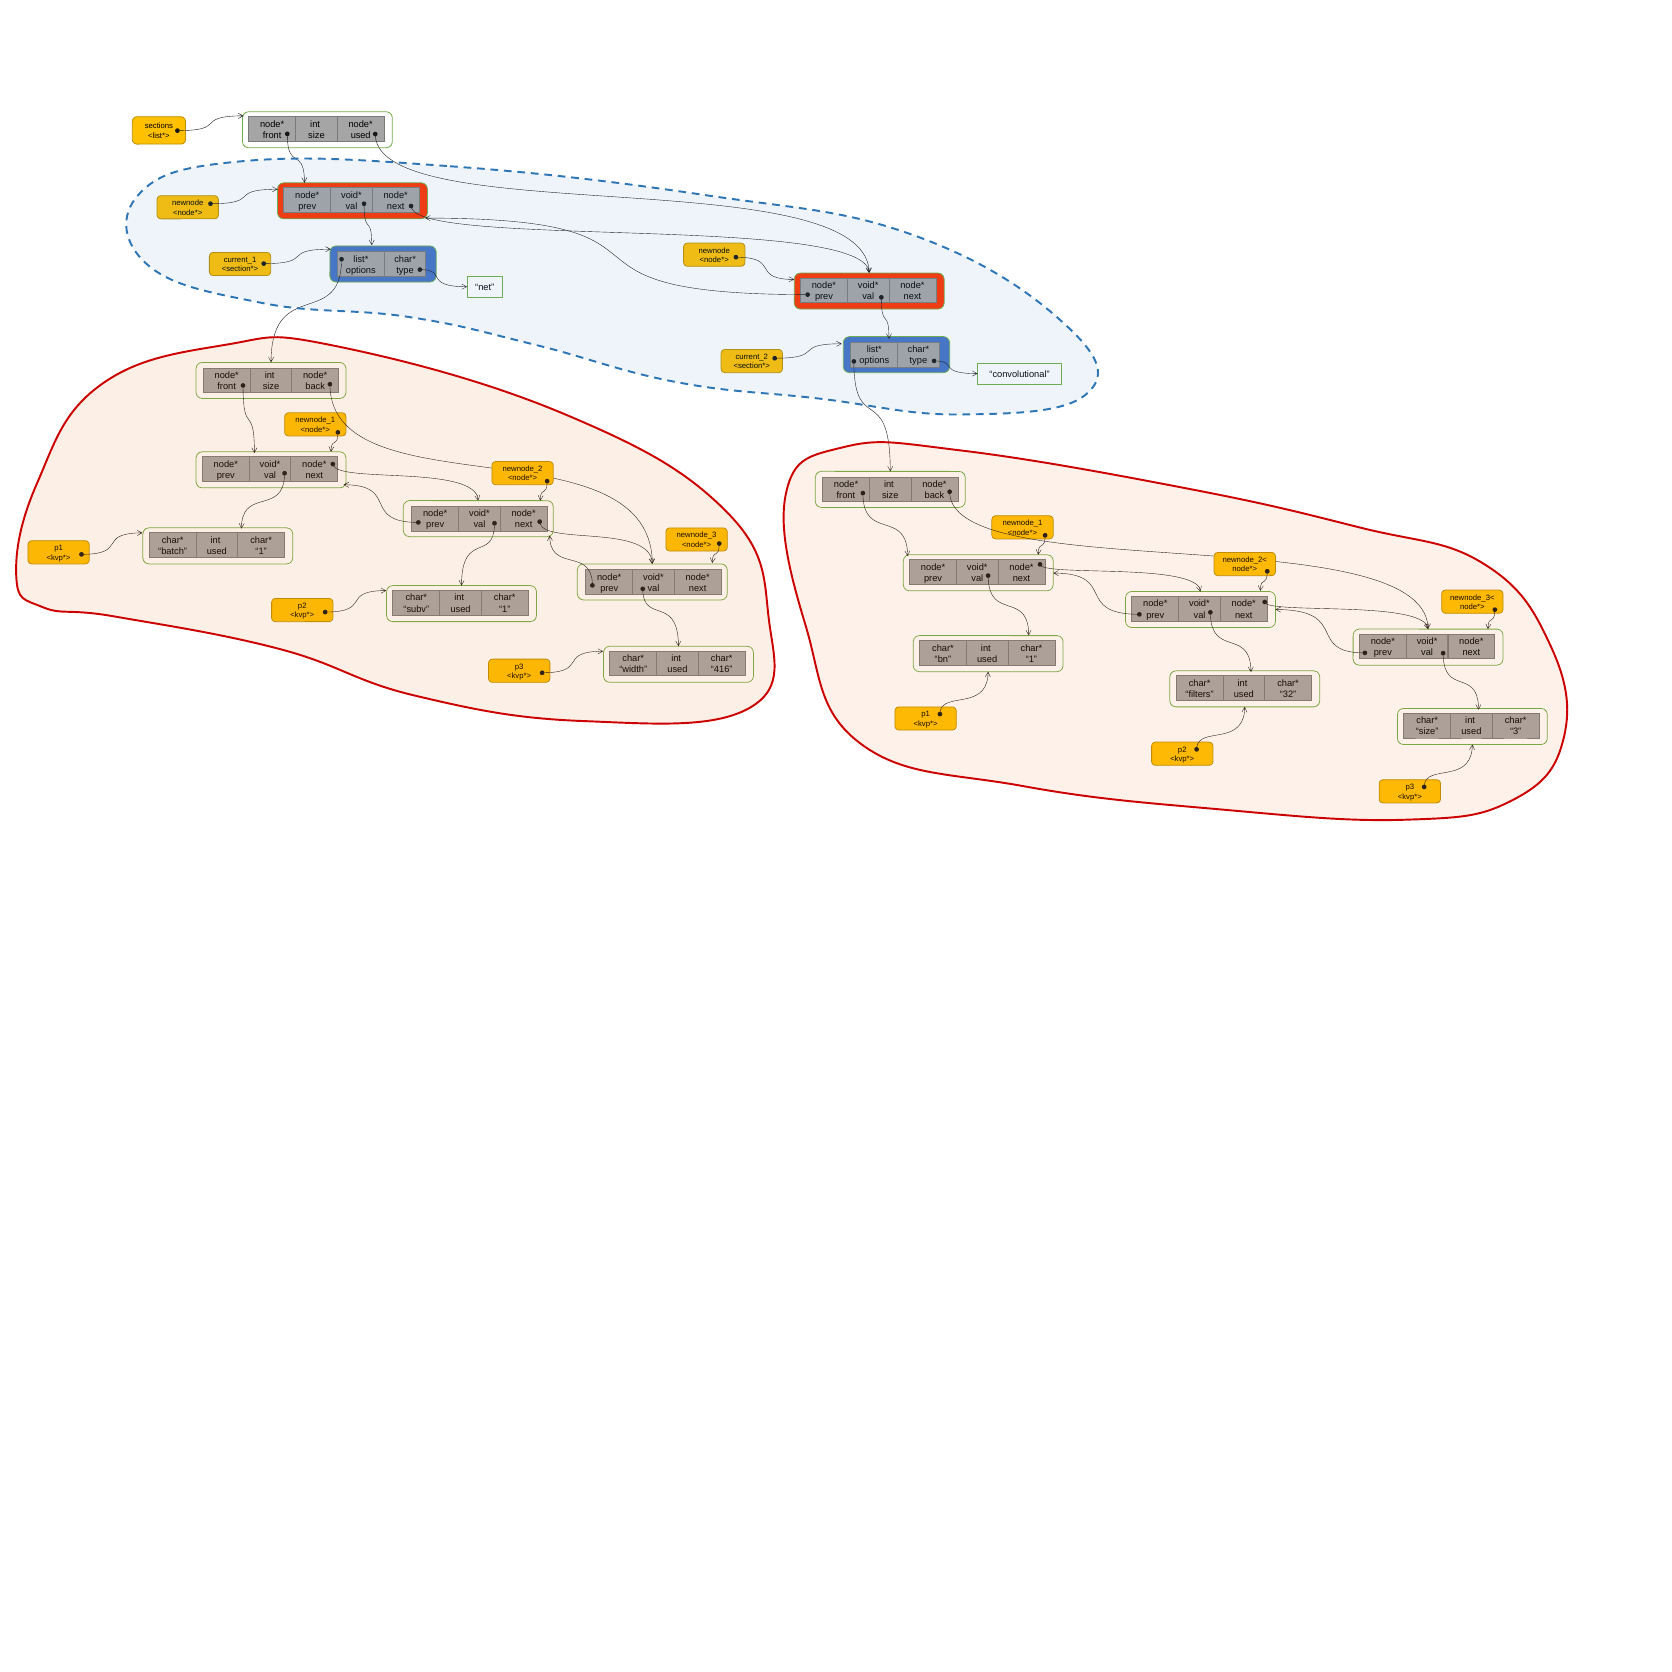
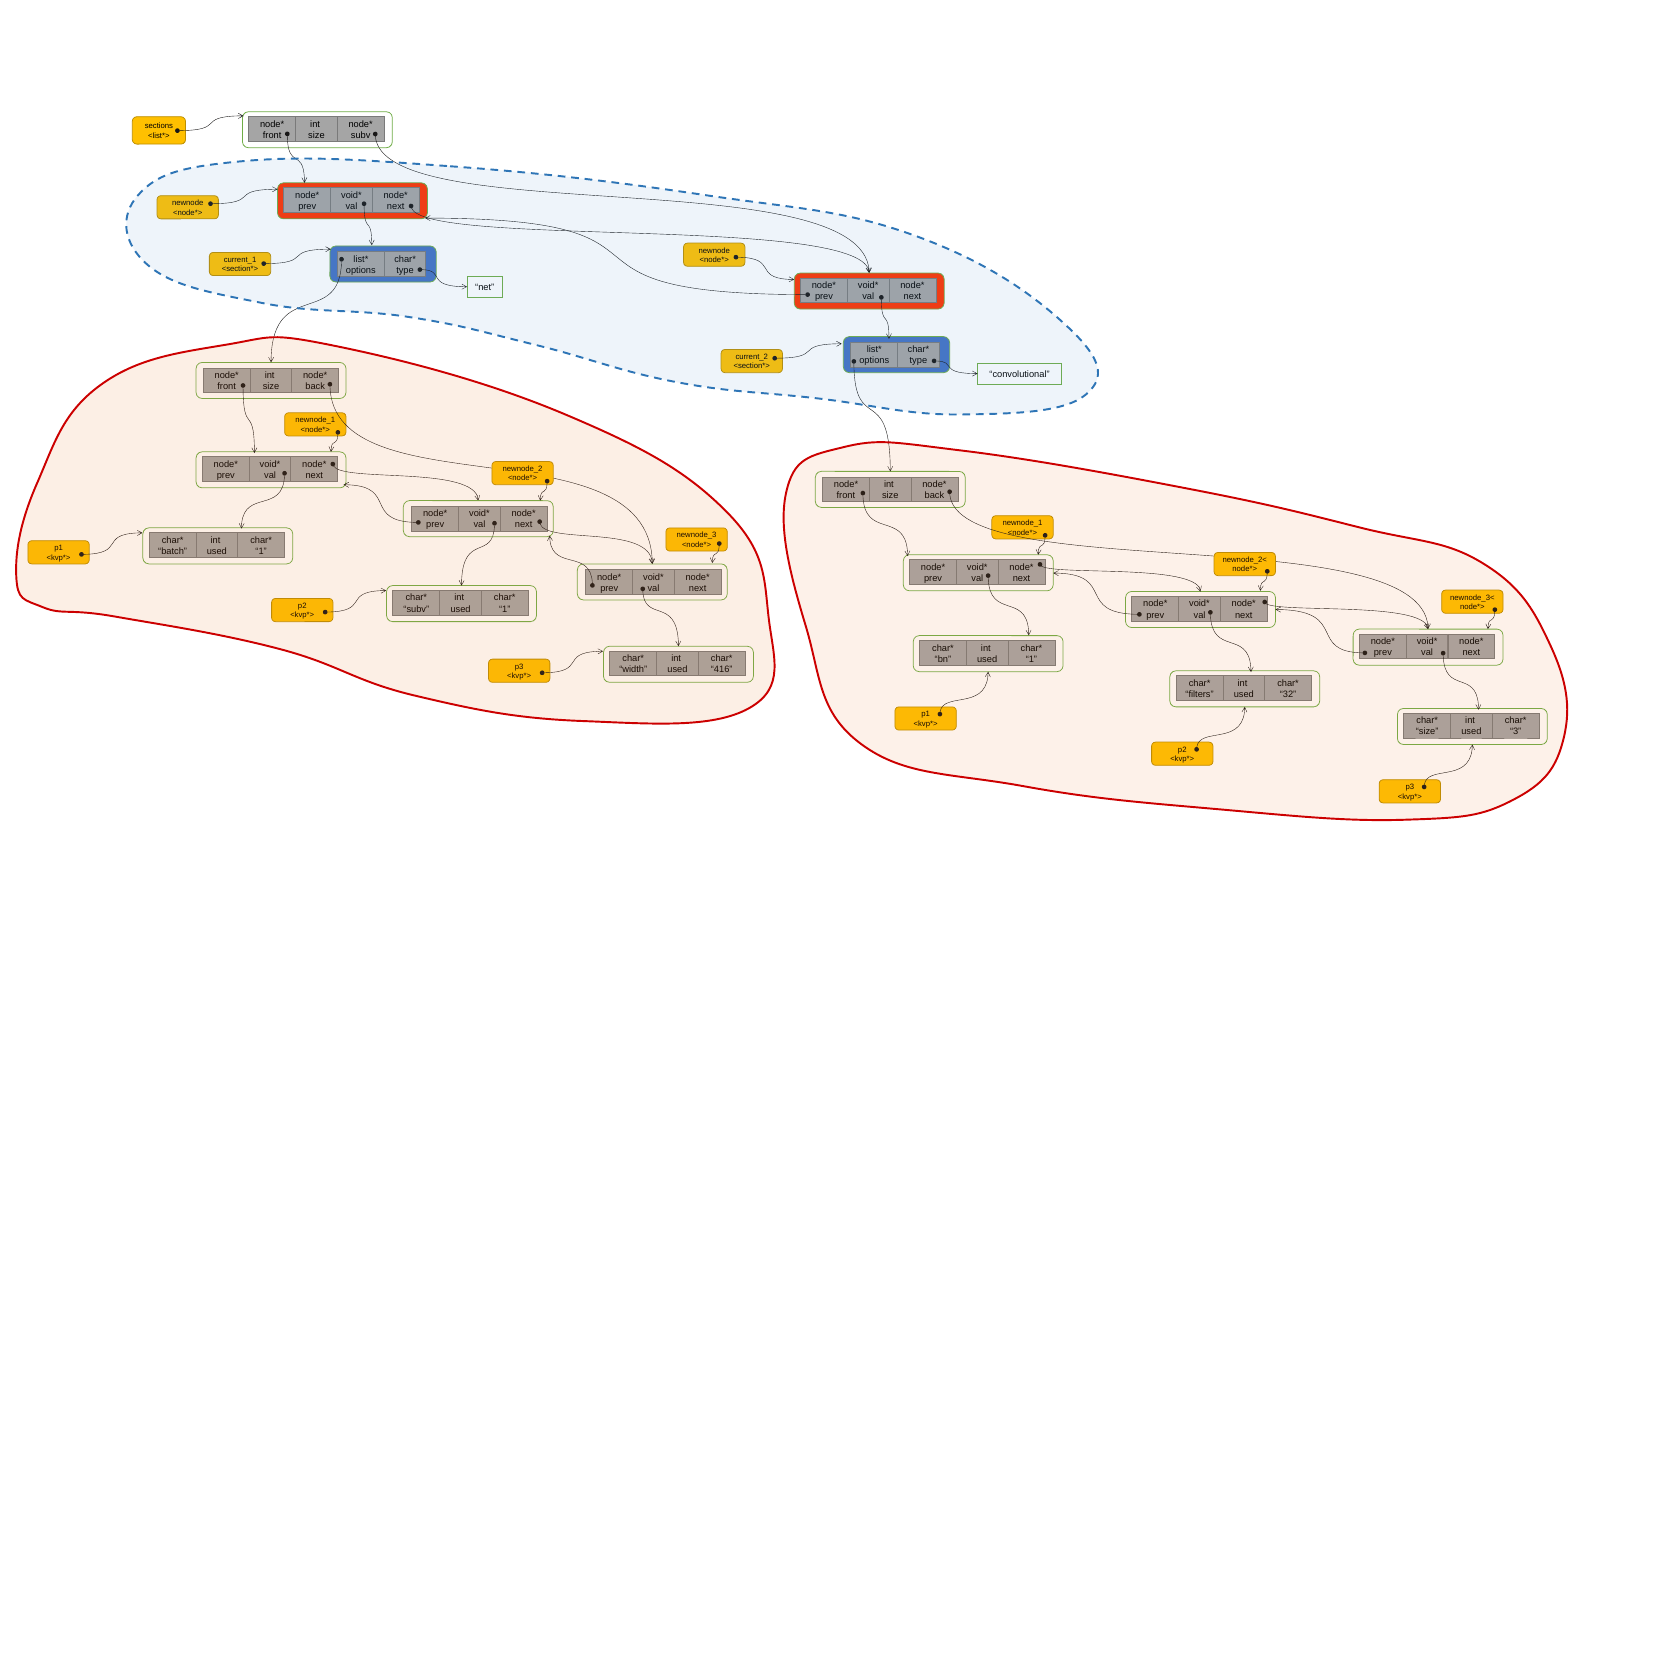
used: used -> subv (361, 135)
